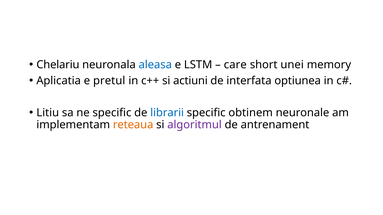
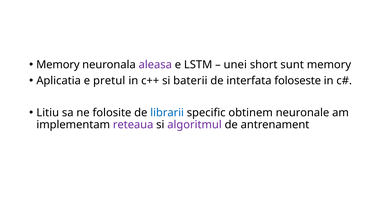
Chelariu: Chelariu -> Memory (58, 65)
aleasa colour: blue -> purple (155, 65)
care: care -> unei (235, 65)
unei: unei -> sunt (292, 65)
actiuni: actiuni -> baterii (190, 81)
optiunea: optiunea -> foloseste (298, 81)
ne specific: specific -> folosite (112, 113)
reteaua colour: orange -> purple (133, 125)
